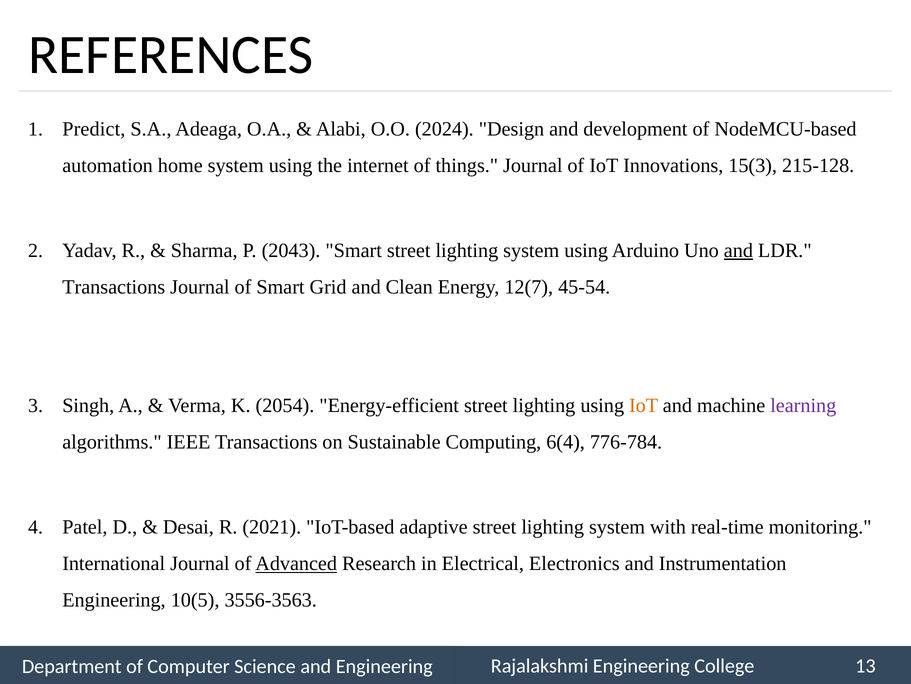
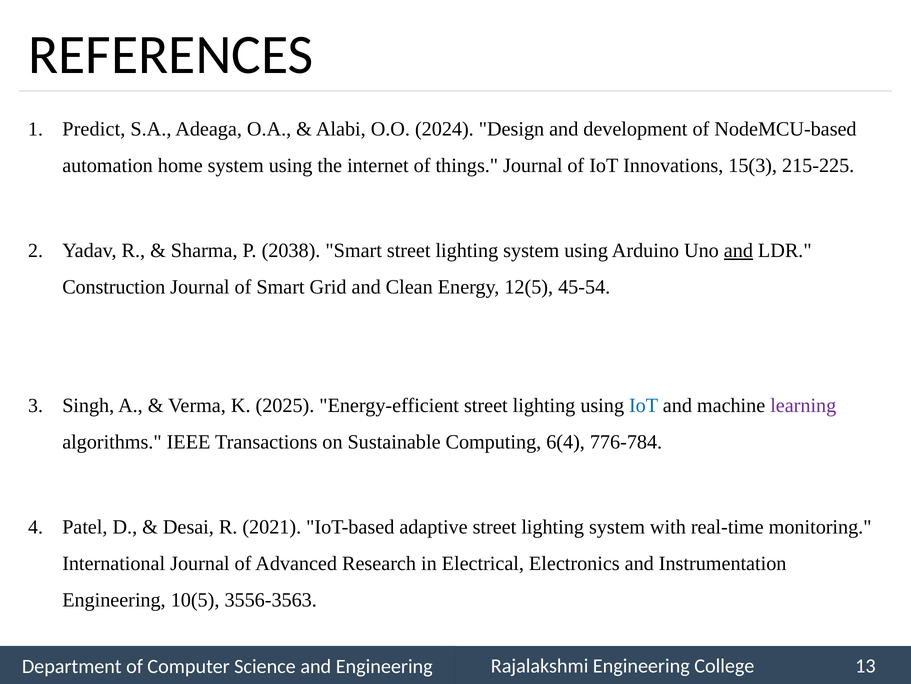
215-128: 215-128 -> 215-225 (818, 165)
2043: 2043 -> 2038 (291, 250)
Transactions: Transactions -> Construction (114, 287)
12(7: 12(7 -> 12(5 (529, 287)
2054: 2054 -> 2025 (285, 405)
IoT colour: orange -> blue (644, 405)
Advanced underline: present -> none (296, 563)
